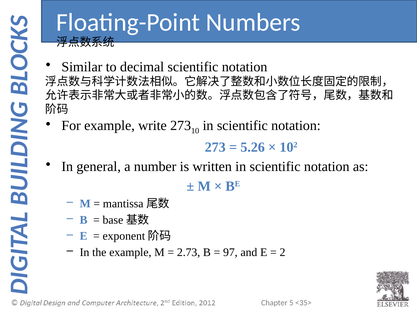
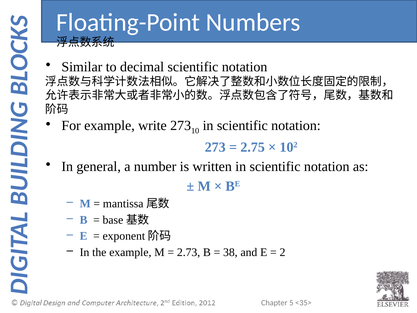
5.26: 5.26 -> 2.75 (253, 147)
97: 97 -> 38 (230, 252)
